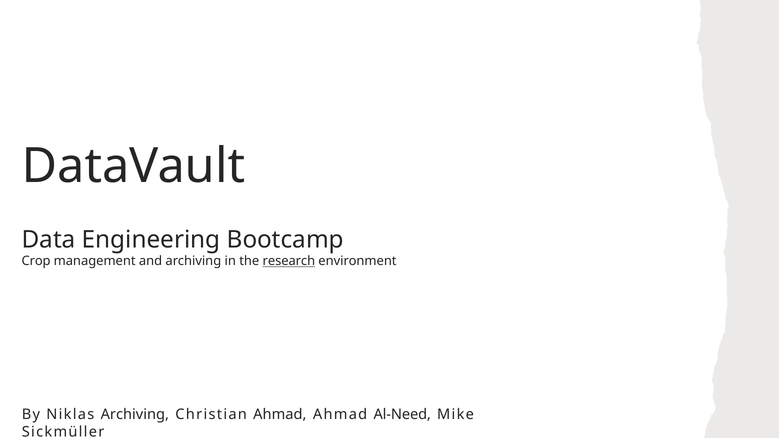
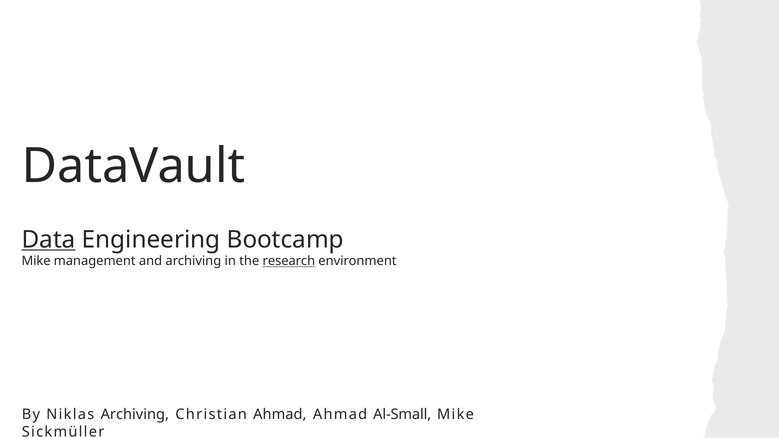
Data underline: none -> present (49, 240)
Crop: Crop -> Mike (36, 261)
Al-Need: Al-Need -> Al-Small (402, 414)
